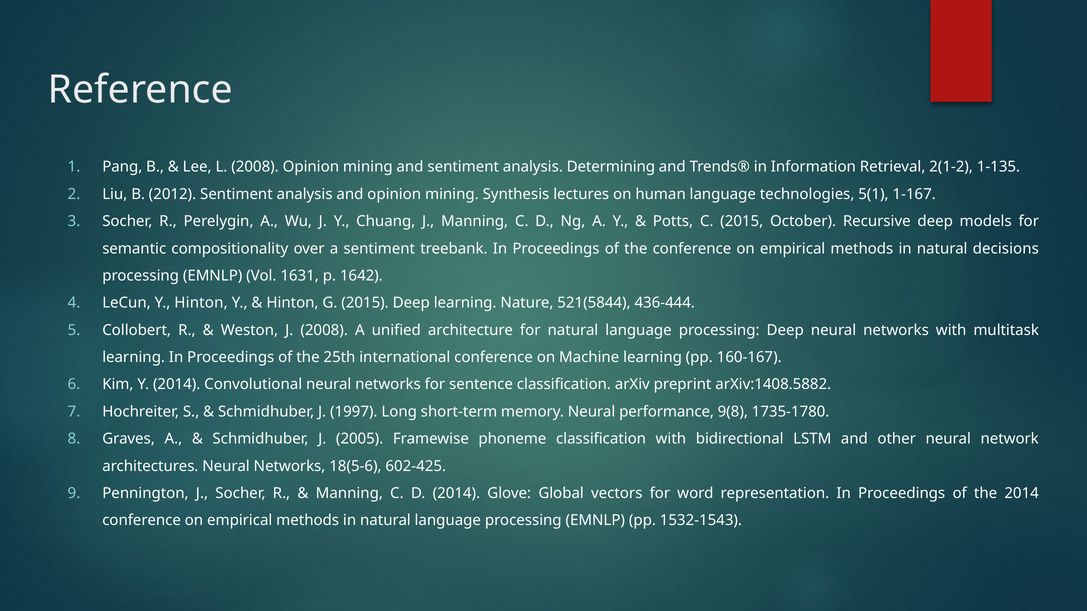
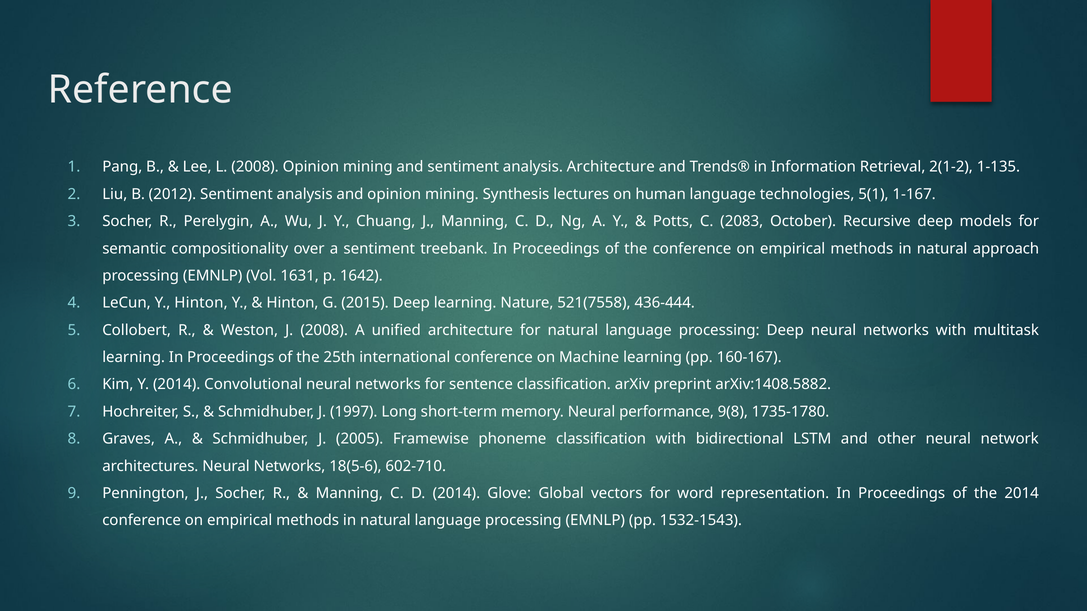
analysis Determining: Determining -> Architecture (611, 167)
C 2015: 2015 -> 2083 (742, 221)
decisions: decisions -> approach (1006, 249)
521(5844: 521(5844 -> 521(7558 (594, 303)
602-425: 602-425 -> 602-710 (416, 466)
